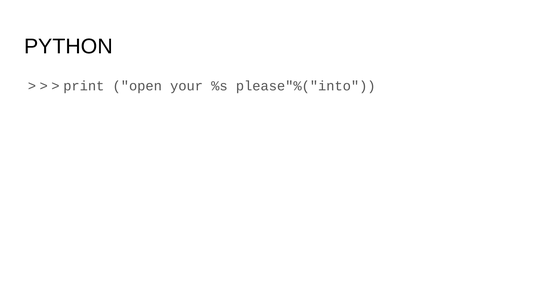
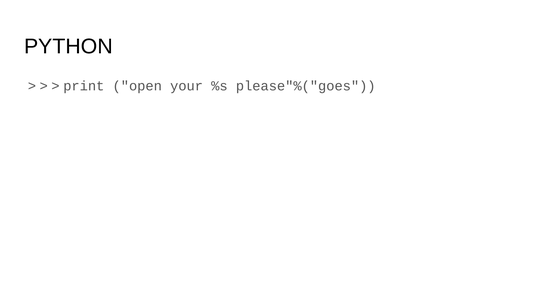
please"%("into: please"%("into -> please"%("goes (306, 86)
